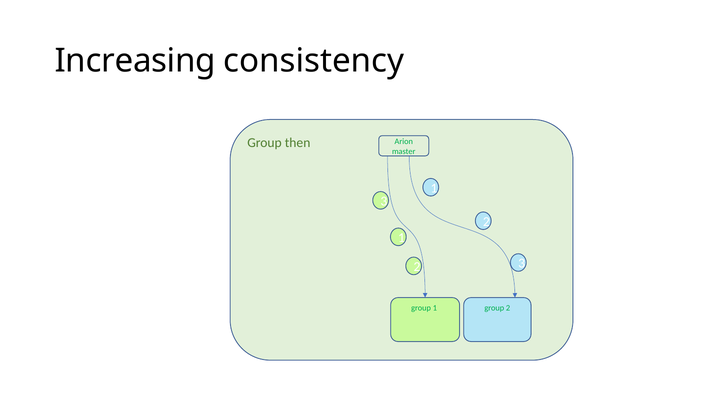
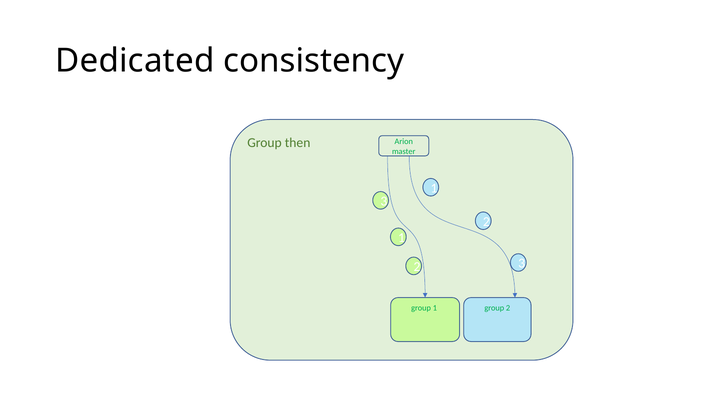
Increasing: Increasing -> Dedicated (135, 61)
